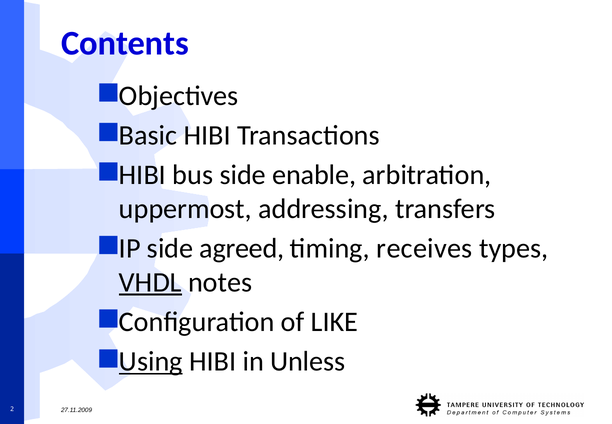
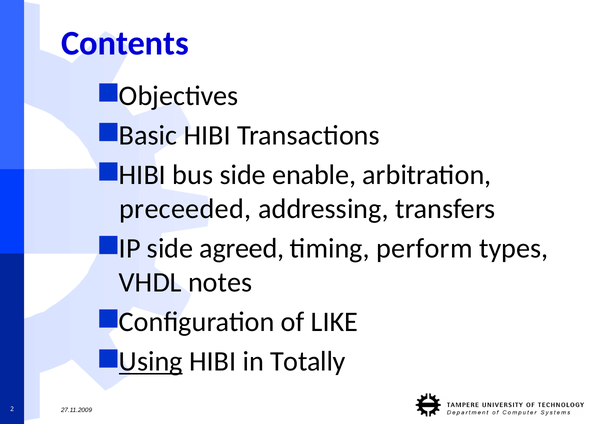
uppermost: uppermost -> preceeded (185, 209)
receives: receives -> perform (424, 248)
VHDL underline: present -> none (150, 282)
Unless: Unless -> Totally (308, 361)
